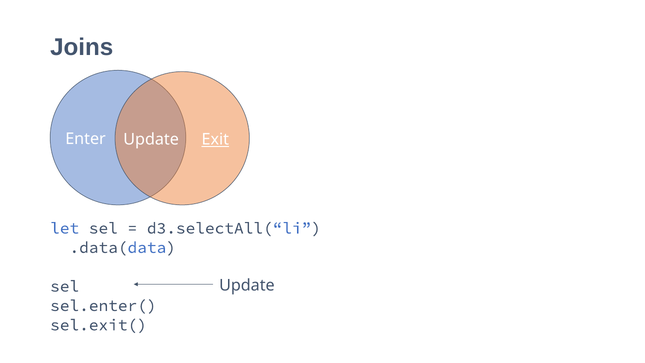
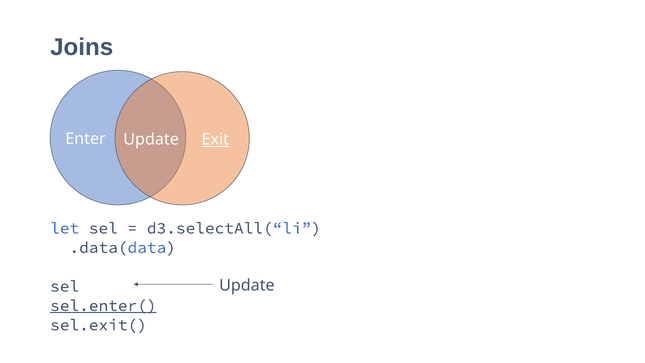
sel.enter( underline: none -> present (103, 305)
